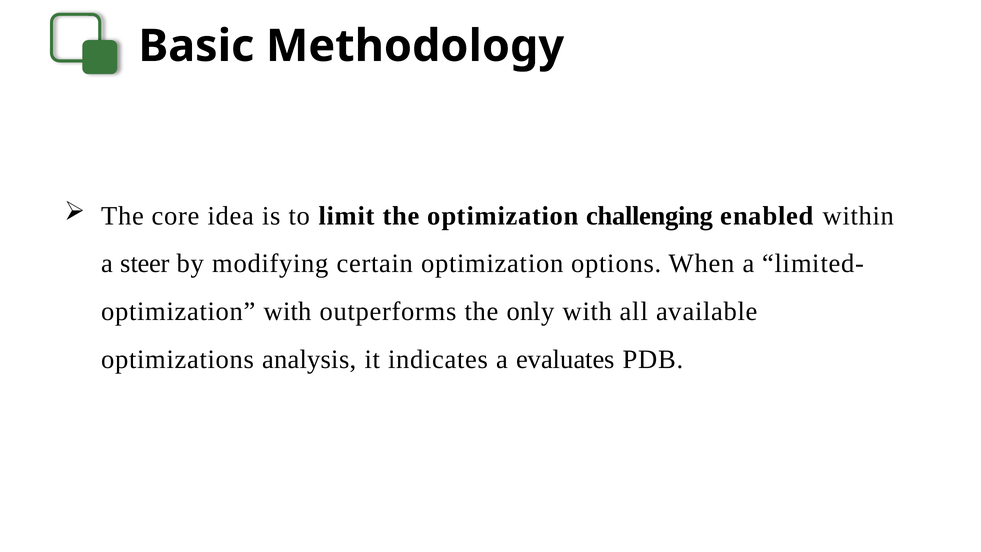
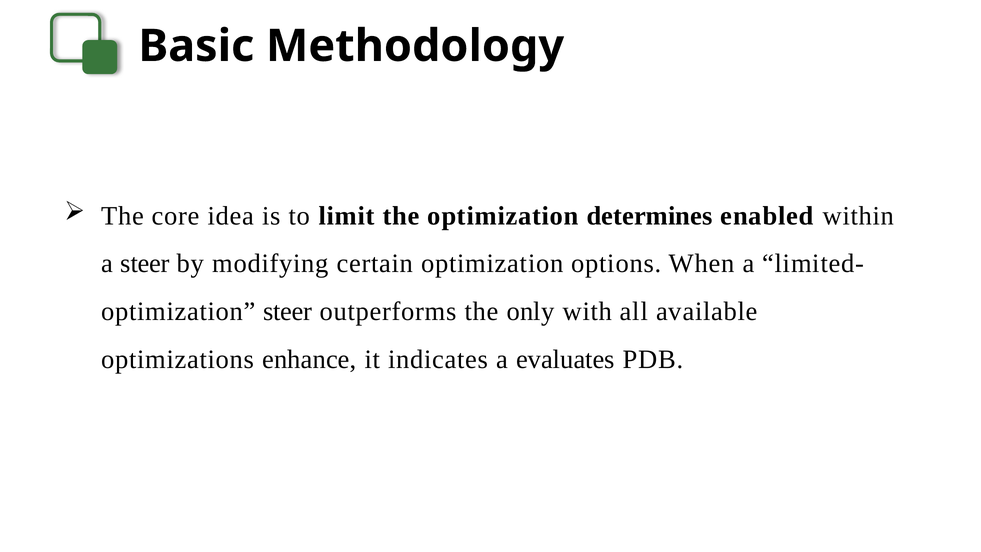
challenging: challenging -> determines (650, 216)
optimization with: with -> steer (288, 311)
analysis: analysis -> enhance (309, 359)
